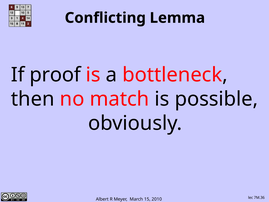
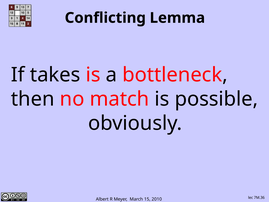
proof: proof -> takes (55, 75)
